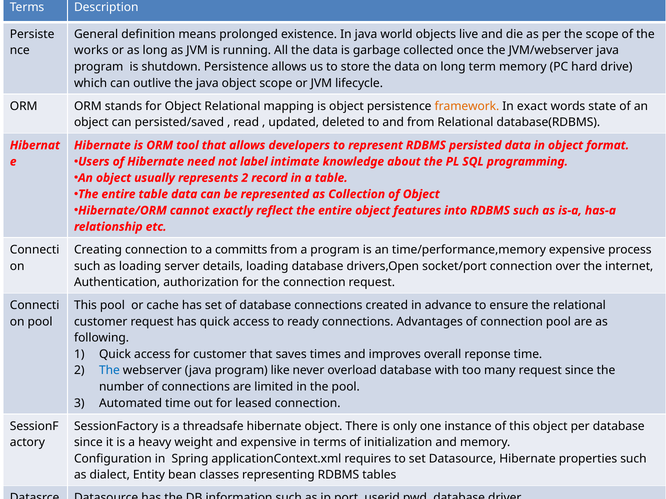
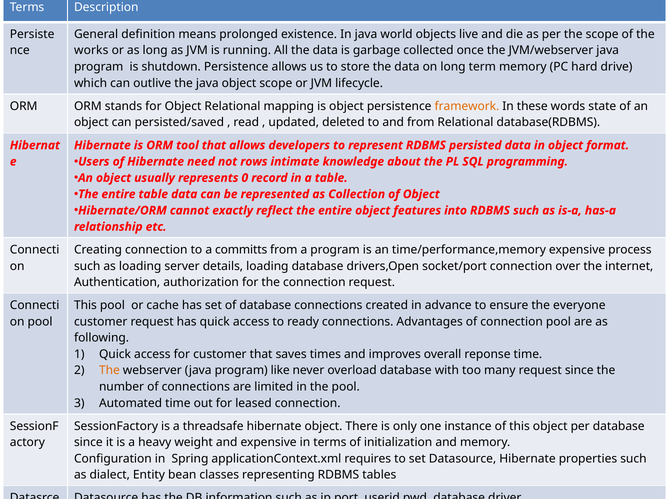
exact: exact -> these (532, 106)
label: label -> rows (254, 162)
represents 2: 2 -> 0 (245, 178)
the relational: relational -> everyone (579, 306)
The colour: blue -> orange (109, 371)
